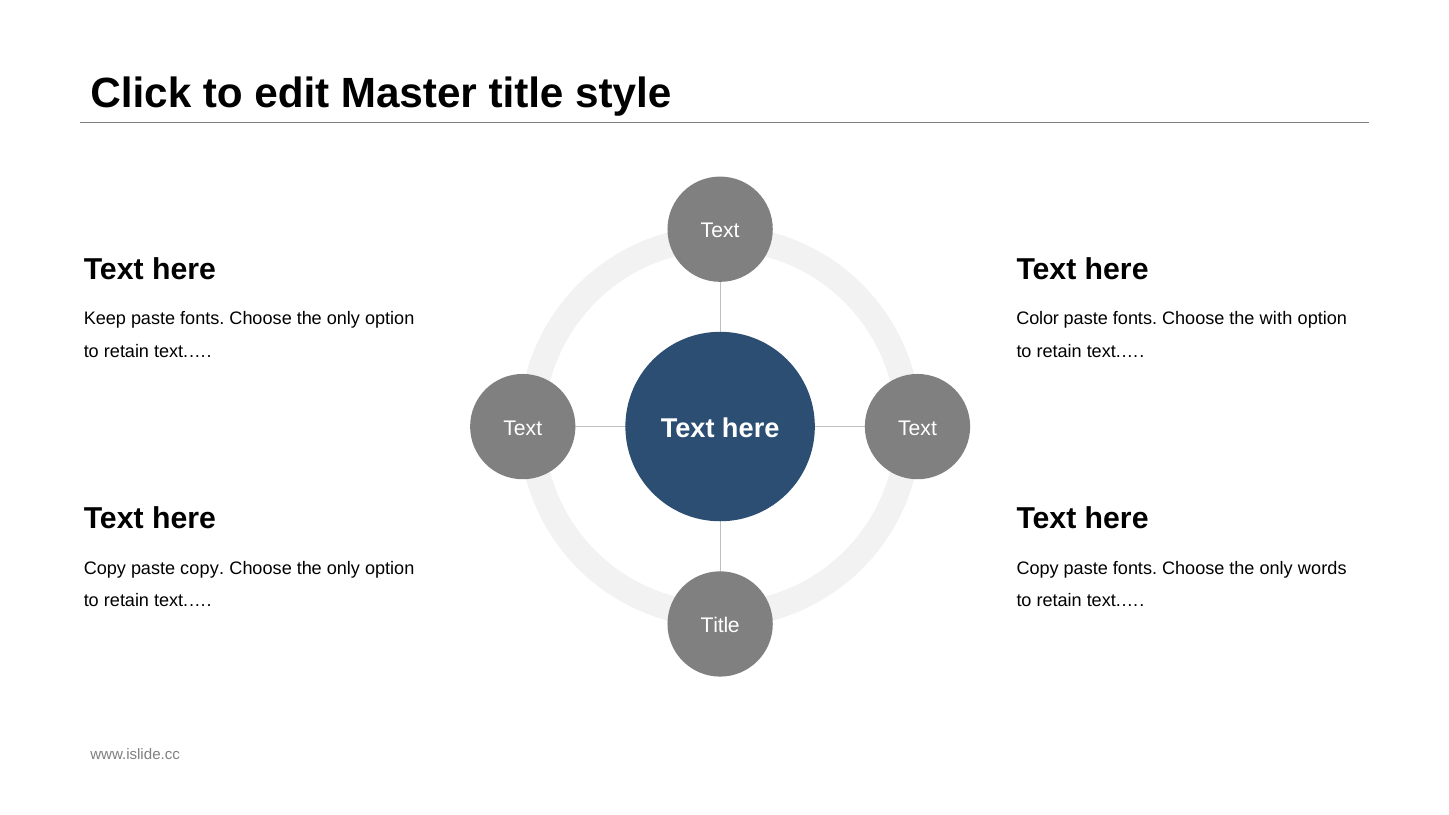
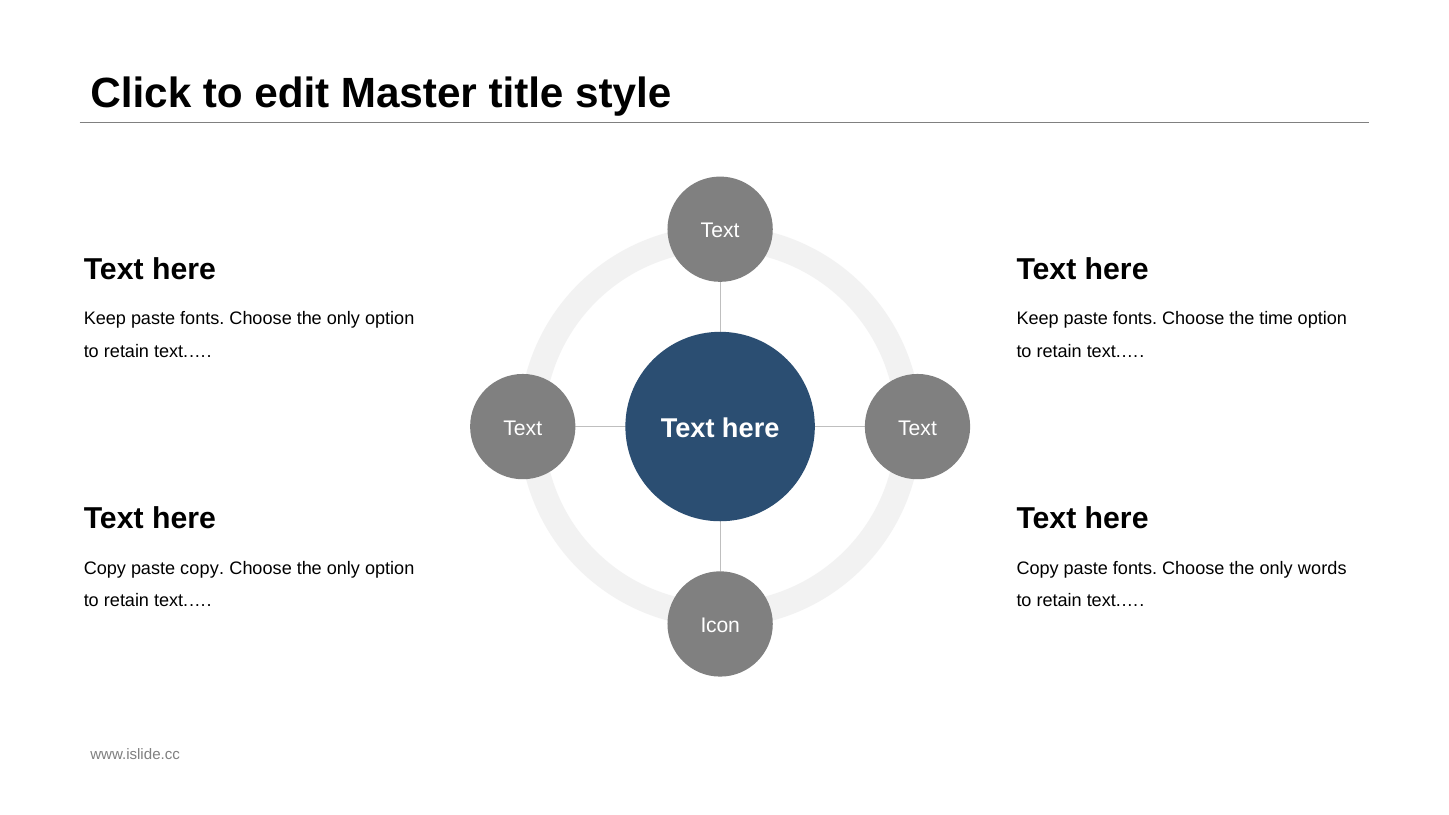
Color: Color -> Keep (1038, 319)
with: with -> time (1276, 319)
Title: Title -> Icon (720, 625)
